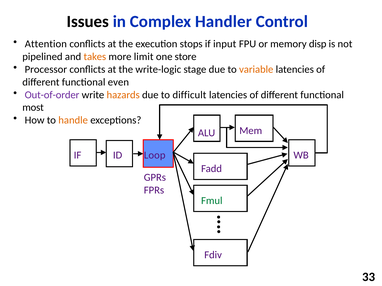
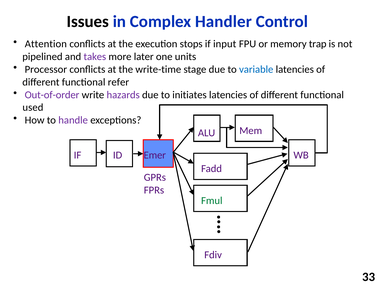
disp: disp -> trap (318, 44)
takes colour: orange -> purple (95, 57)
limit: limit -> later (144, 57)
store: store -> units (186, 57)
write-logic: write-logic -> write-time (158, 69)
variable colour: orange -> blue (256, 69)
even: even -> refer (118, 82)
hazards colour: orange -> purple (123, 95)
difficult: difficult -> initiates (190, 95)
most: most -> used (33, 108)
handle colour: orange -> purple (73, 120)
Loop: Loop -> Emer (155, 155)
